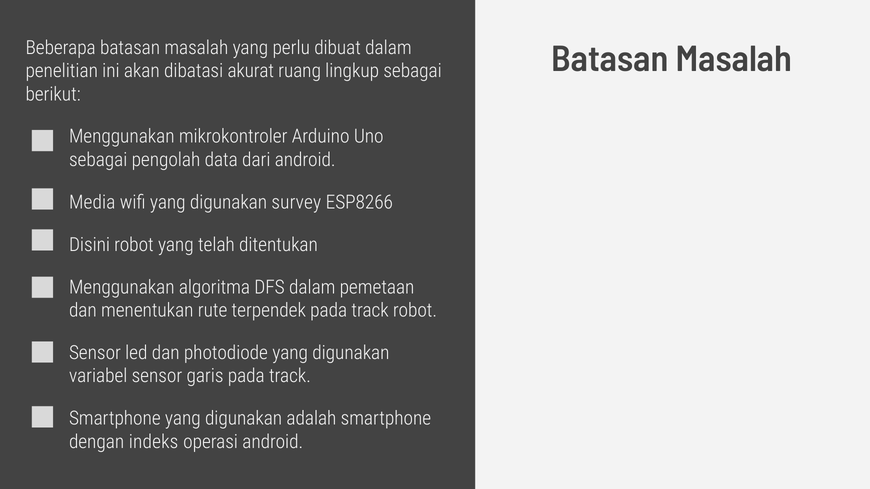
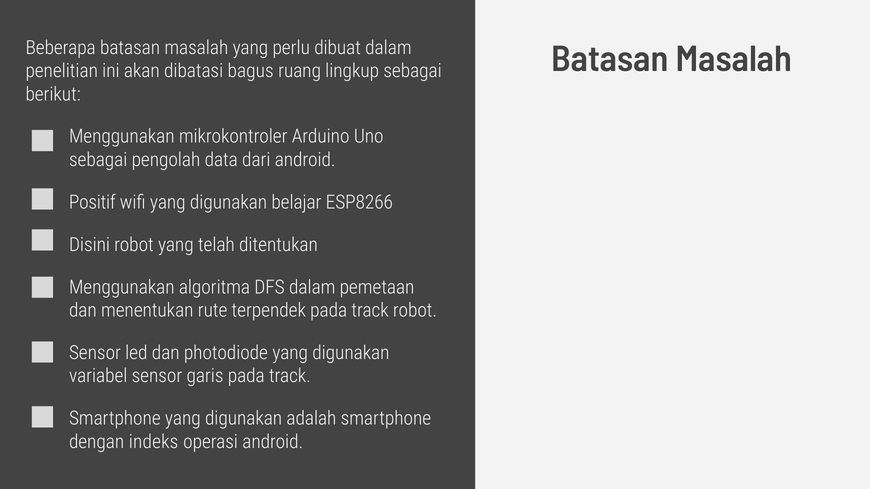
akurat: akurat -> bagus (251, 71)
Media: Media -> Positif (92, 202)
survey: survey -> belajar (296, 202)
